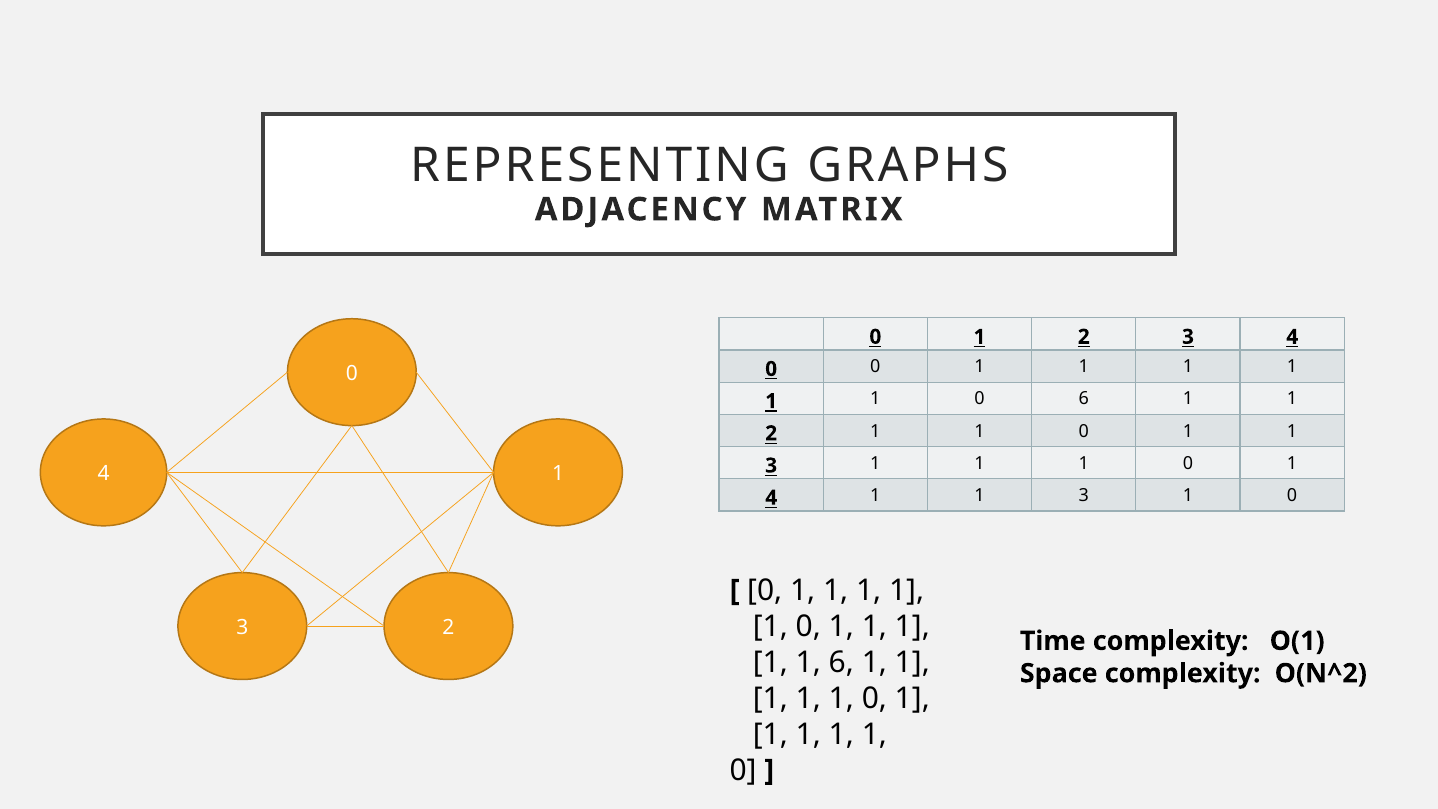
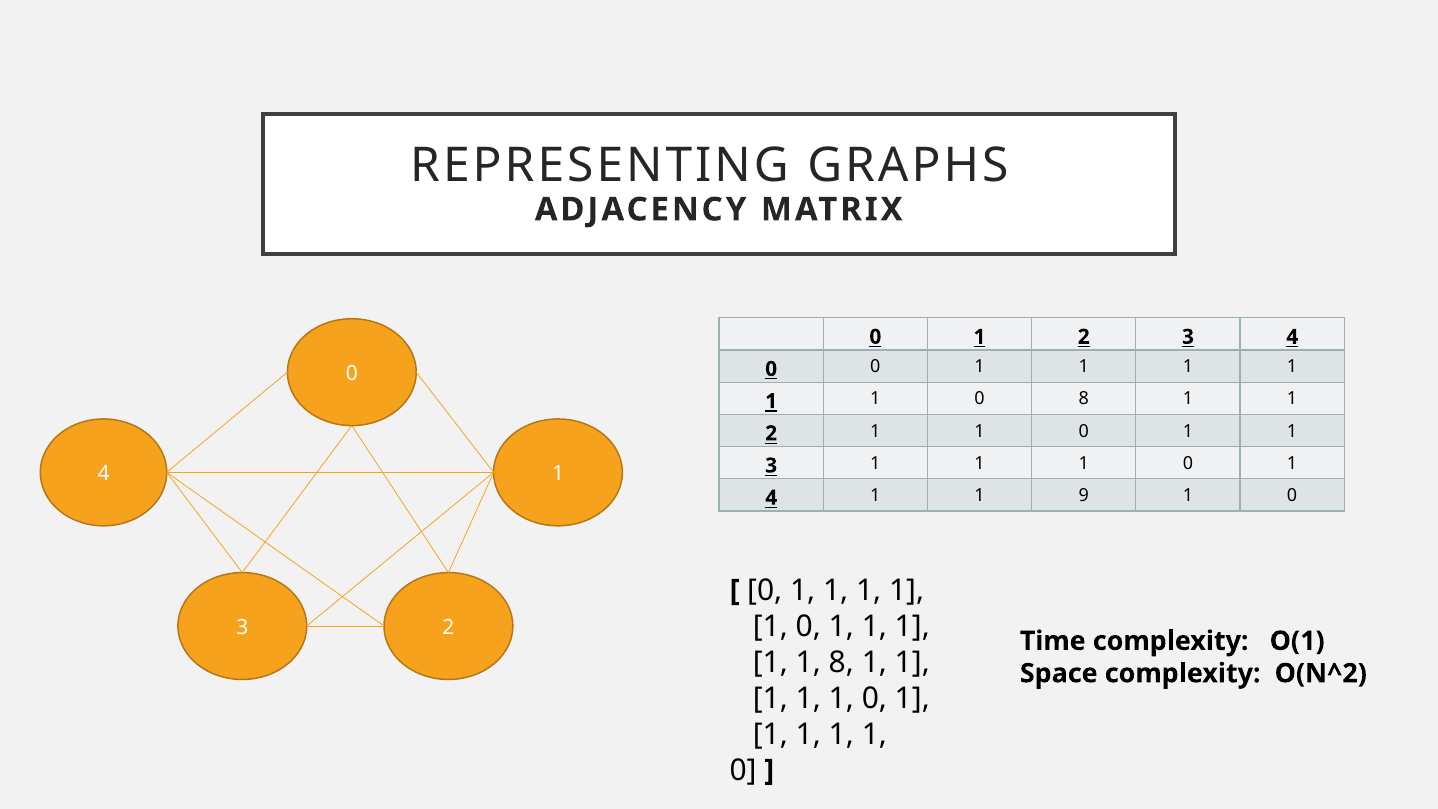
0 6: 6 -> 8 (1084, 399)
4 1 1 3: 3 -> 9 (1084, 495)
1 6: 6 -> 8 (841, 662)
